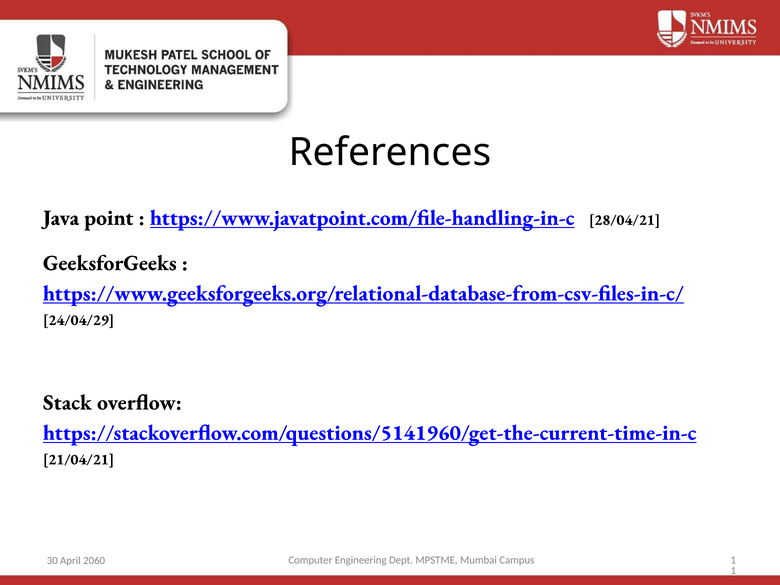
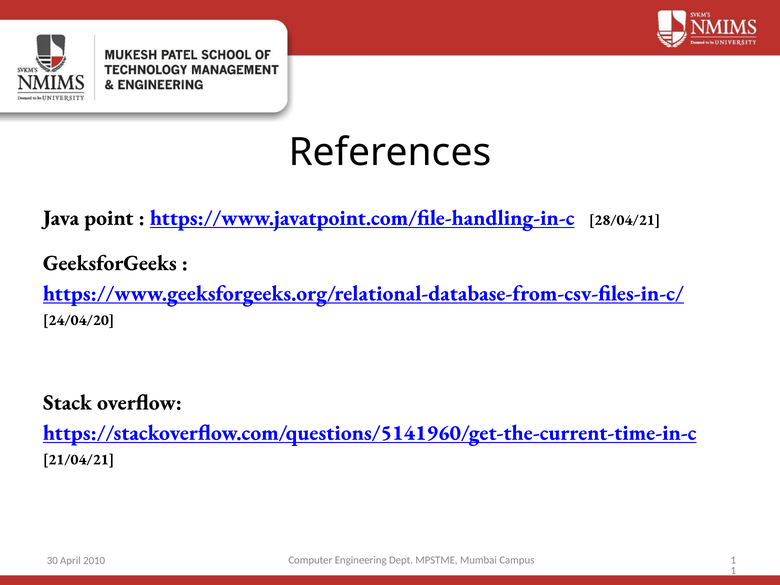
24/04/29: 24/04/29 -> 24/04/20 (79, 320)
2060: 2060 -> 2010 (94, 561)
